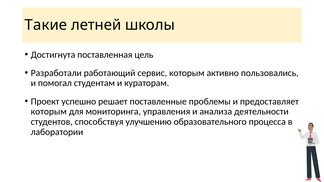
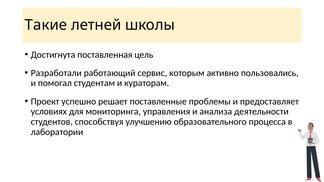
которым: которым -> условиях (49, 112)
